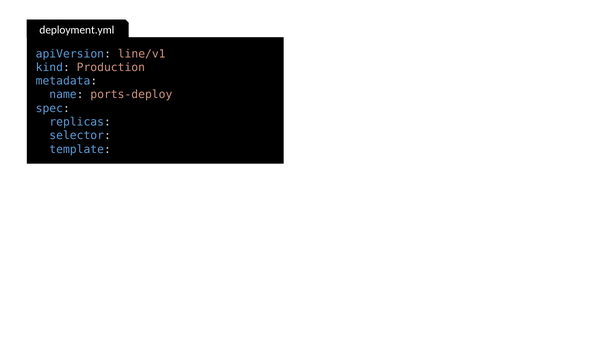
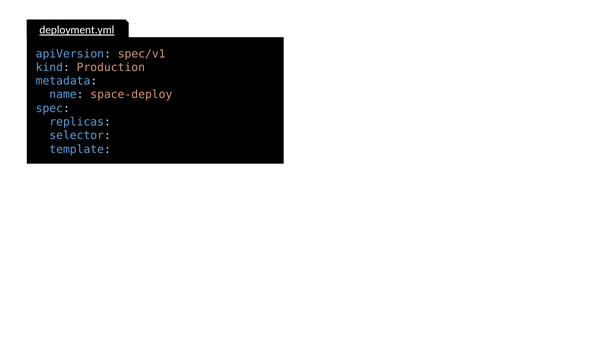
deployment.yml underline: none -> present (77, 30)
line/v1: line/v1 -> spec/v1 (142, 54)
ports-deploy: ports-deploy -> space-deploy (131, 95)
